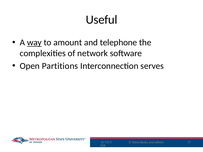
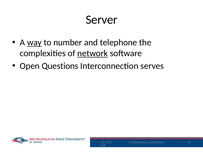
Useful: Useful -> Server (102, 20)
amount: amount -> number (68, 43)
network underline: none -> present (93, 53)
Partitions: Partitions -> Questions (60, 66)
